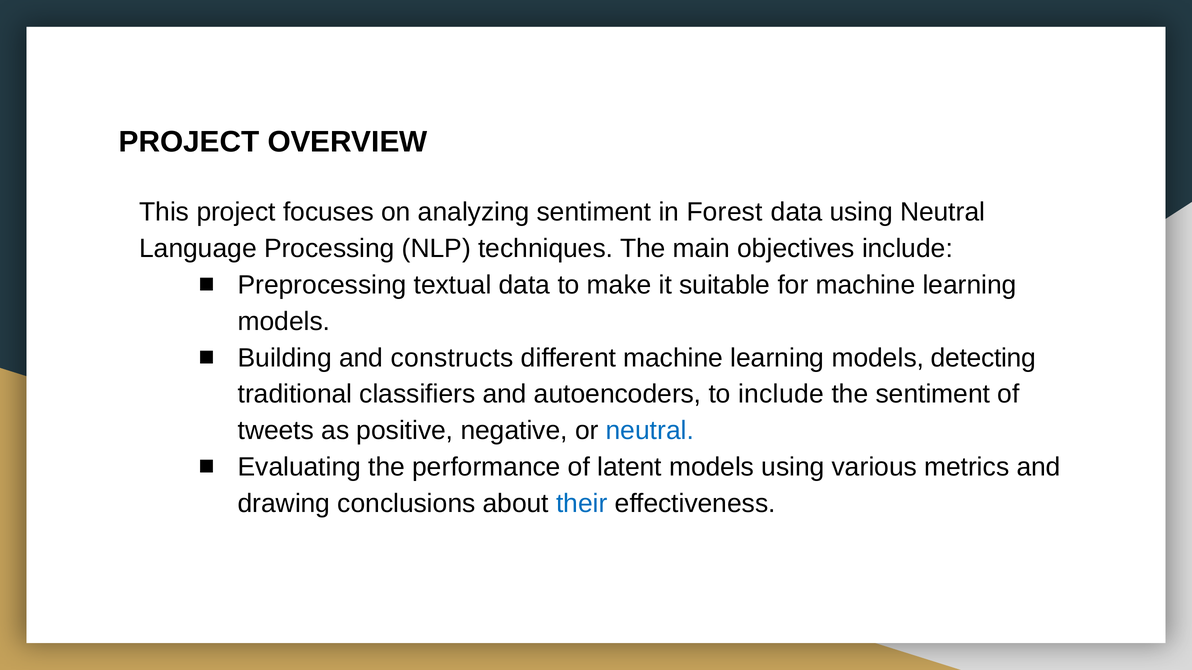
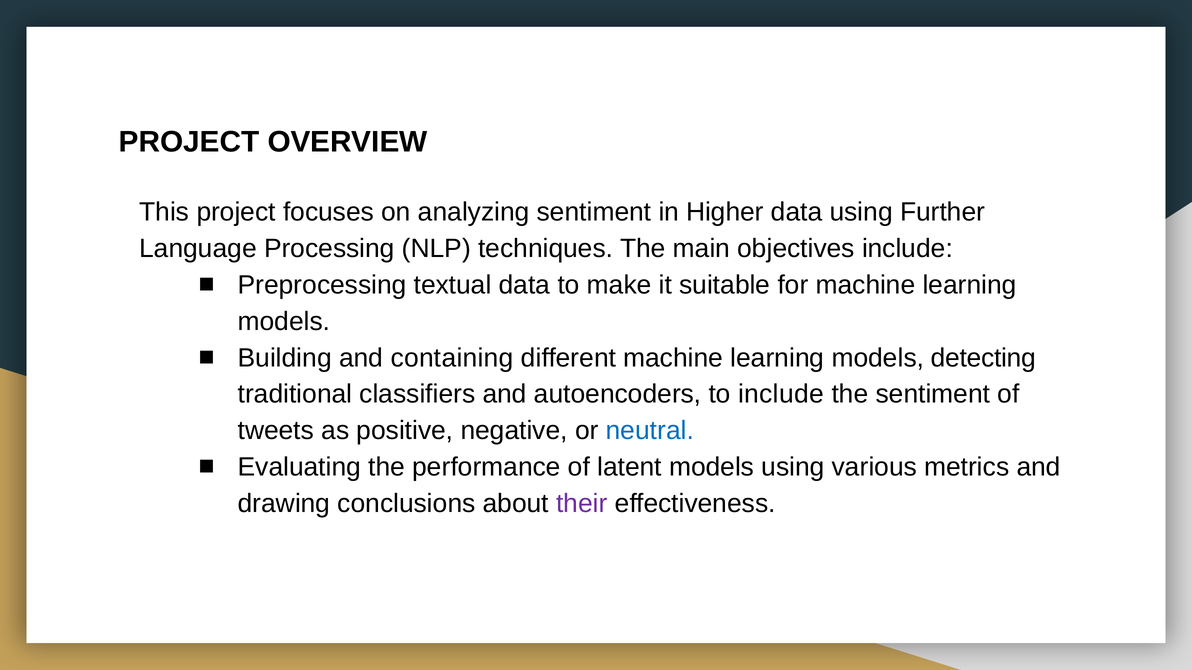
Forest: Forest -> Higher (725, 212)
using Neutral: Neutral -> Further (943, 212)
constructs: constructs -> containing (452, 358)
their colour: blue -> purple (582, 504)
